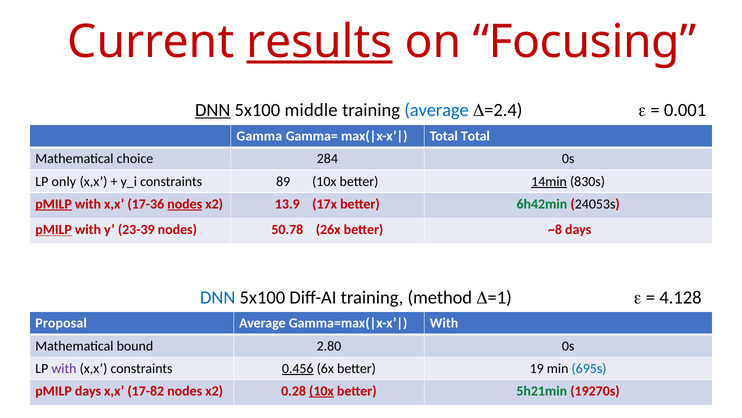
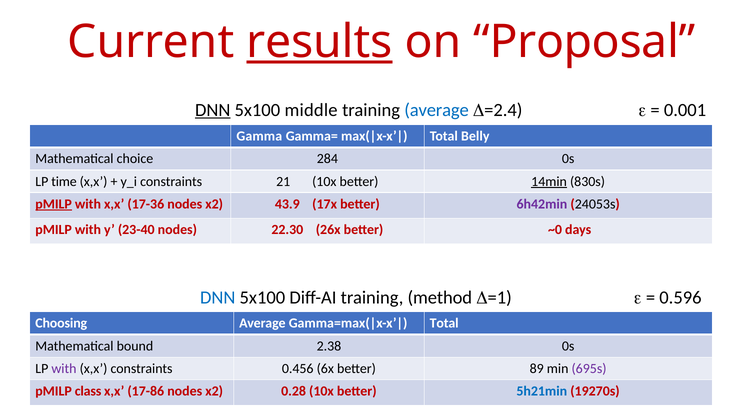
Focusing: Focusing -> Proposal (584, 42)
Total Total: Total -> Belly (475, 136)
only: only -> time (64, 181)
89: 89 -> 21 (283, 181)
nodes underline: present -> none (185, 204)
13.9: 13.9 -> 43.9 (287, 204)
6h42min colour: green -> purple (542, 204)
pMILP underline: present -> none (54, 229)
23-39: 23-39 -> 23-40 (136, 229)
50.78: 50.78 -> 22.30 (287, 229)
~8: ~8 -> ~0 (555, 229)
4.128: 4.128 -> 0.596 (680, 297)
Proposal: Proposal -> Choosing (61, 323)
With: With -> Total (444, 323)
2.80: 2.80 -> 2.38 (329, 345)
0.456 underline: present -> none (298, 368)
19: 19 -> 89 (537, 368)
695s colour: blue -> purple (589, 368)
pMILP days: days -> class (88, 391)
17-82: 17-82 -> 17-86 (146, 391)
10x underline: present -> none (321, 391)
5h21min colour: green -> blue (542, 391)
